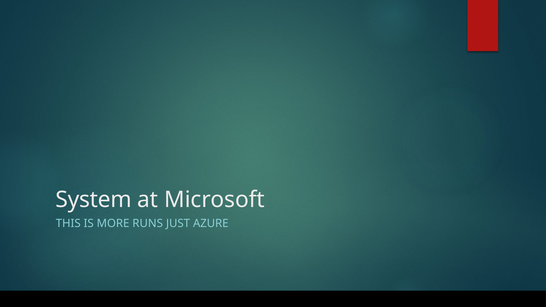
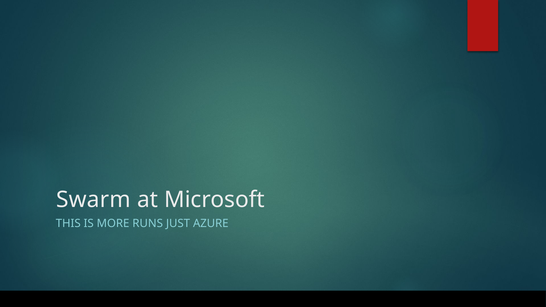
System: System -> Swarm (93, 200)
